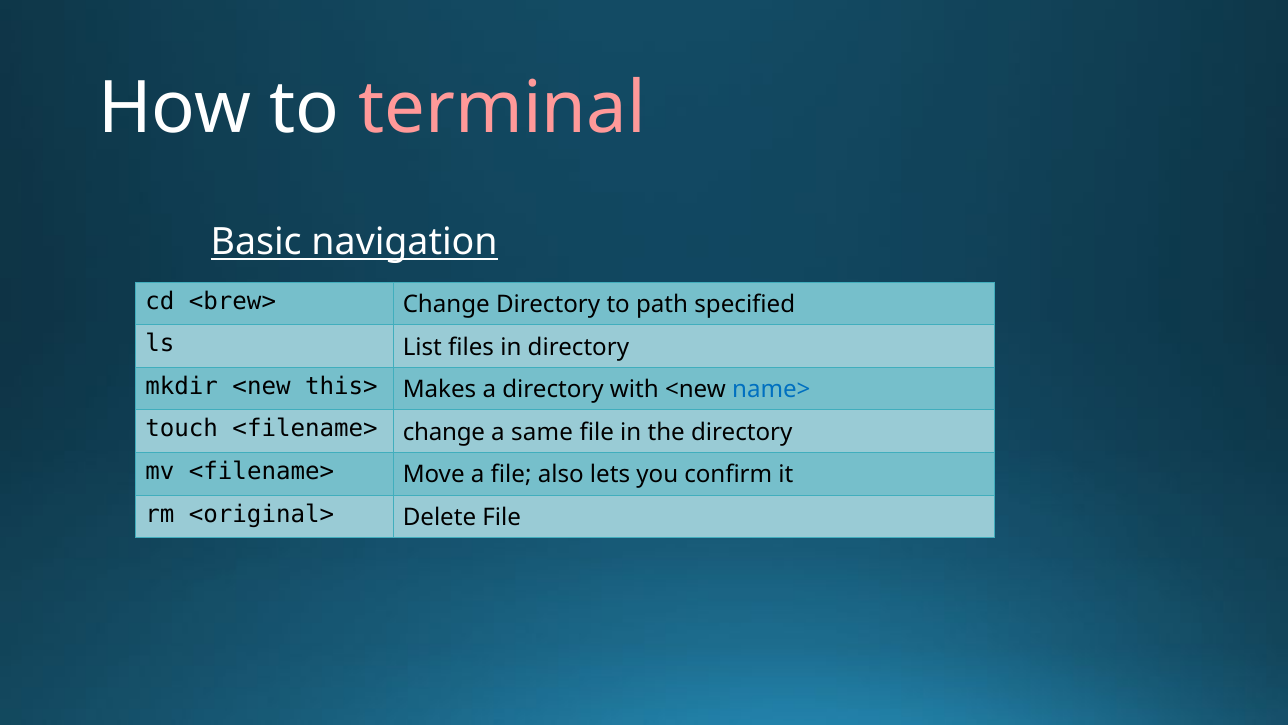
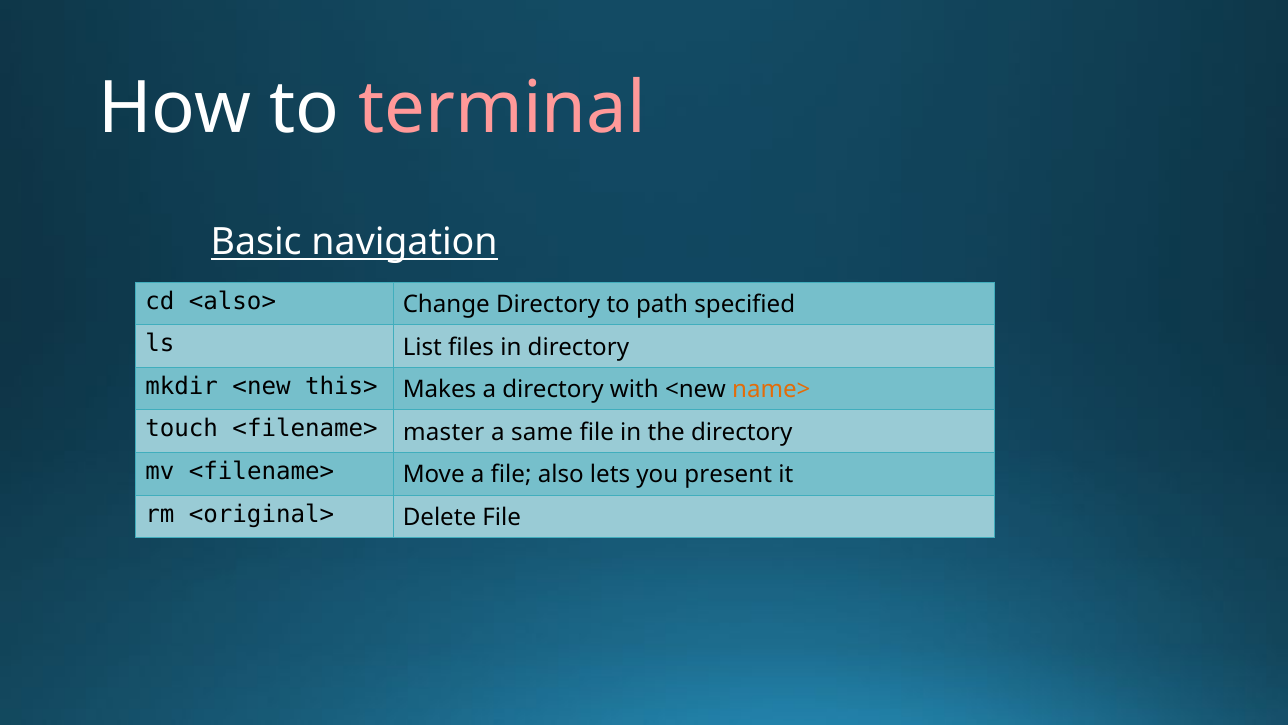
<brew>: <brew> -> <also> (232, 301)
name> colour: blue -> orange (771, 389)
<filename> change: change -> master (444, 432)
confirm: confirm -> present (728, 475)
